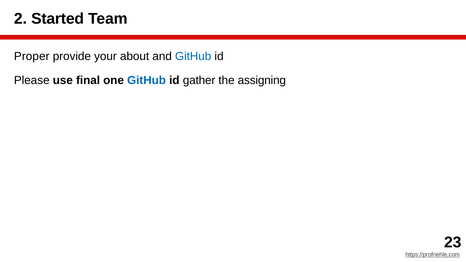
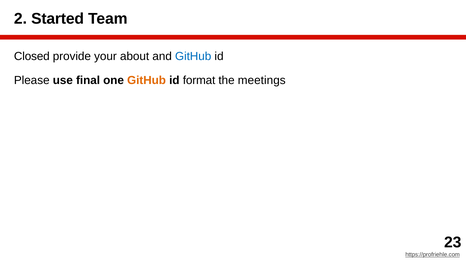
Proper: Proper -> Closed (32, 56)
GitHub colour: blue -> orange (147, 80)
gather: gather -> format (199, 80)
assigning: assigning -> meetings (262, 80)
